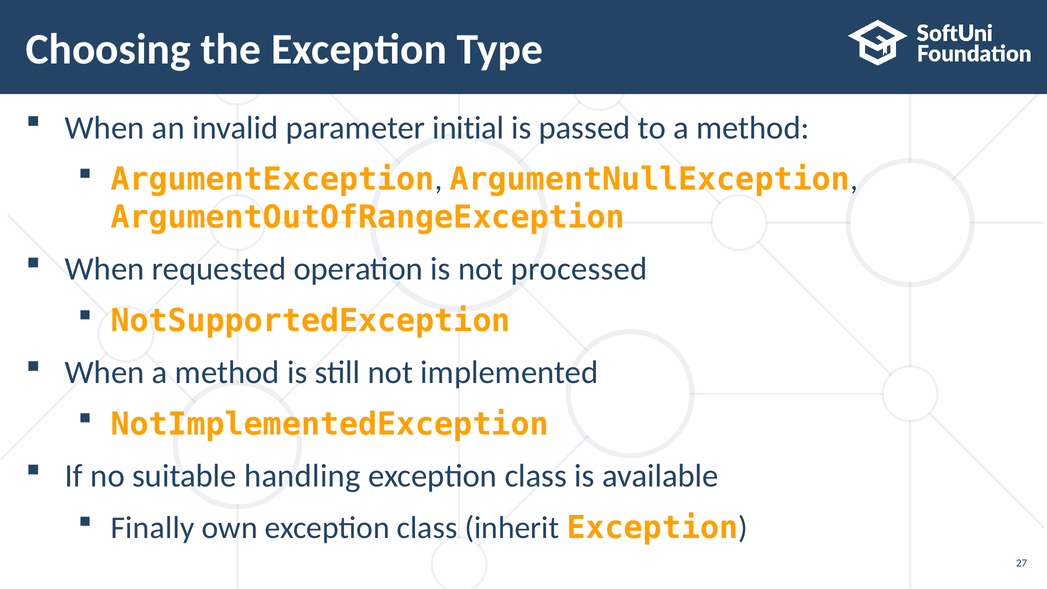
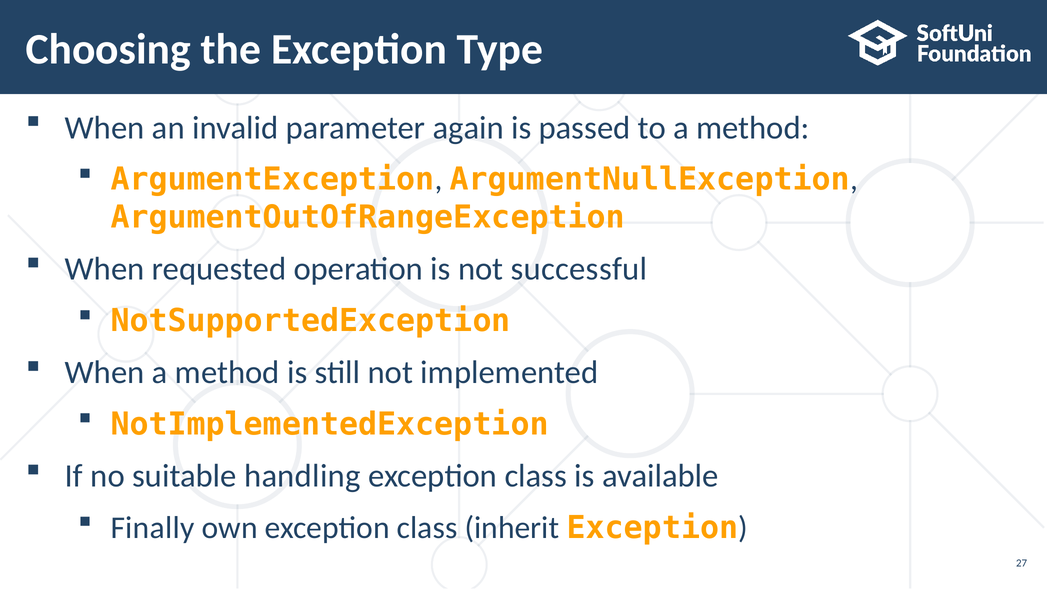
initial: initial -> again (468, 128)
processed: processed -> successful (579, 269)
